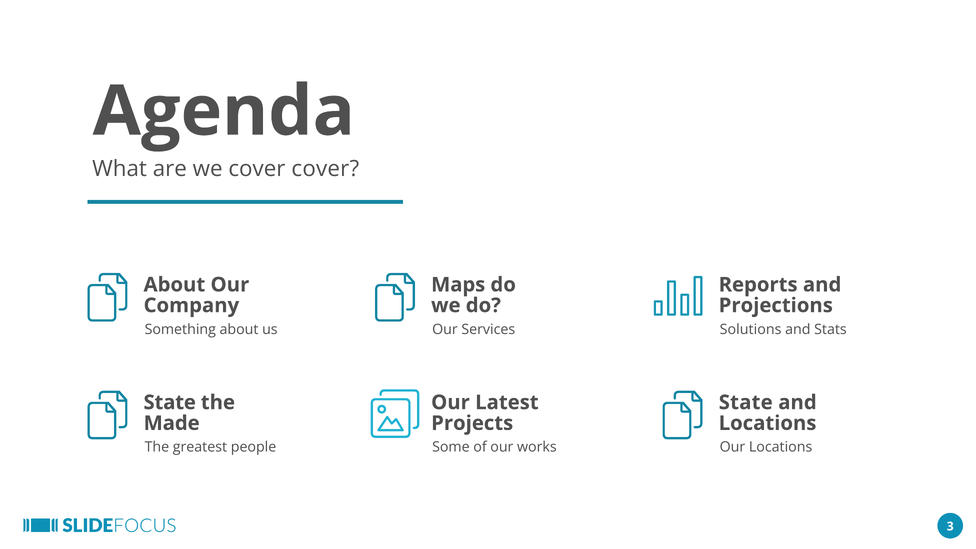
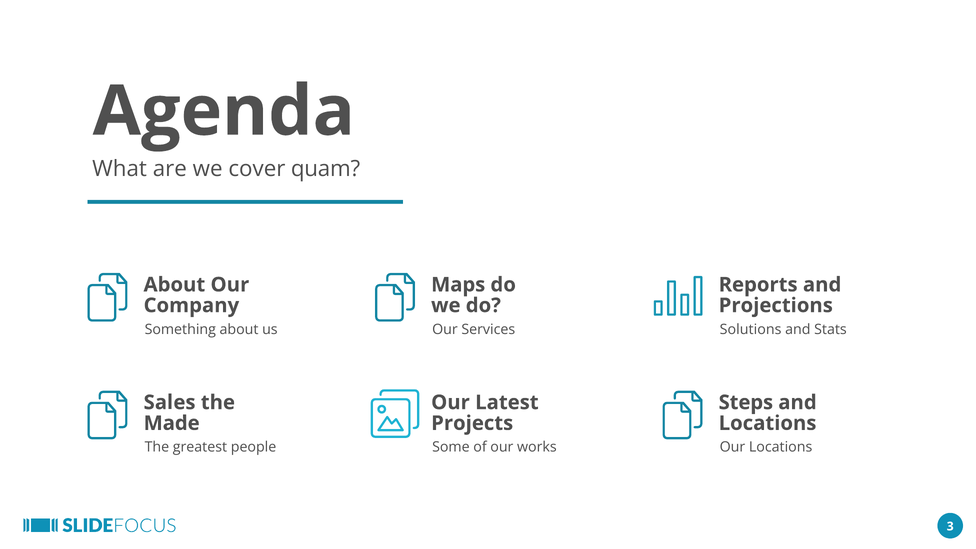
cover cover: cover -> quam (326, 169)
State: State -> Sales (170, 403)
State: State -> Steps (746, 403)
